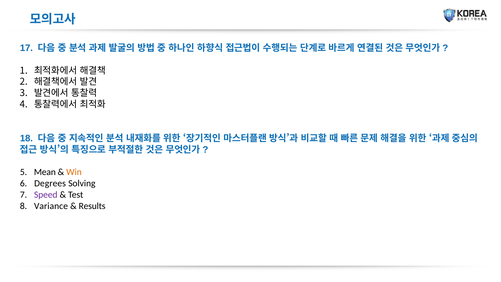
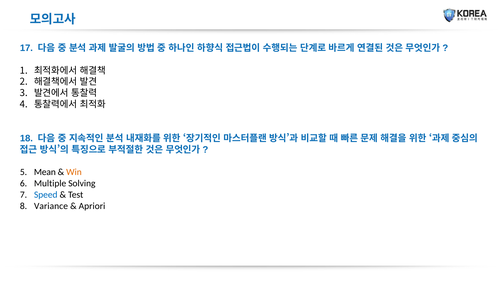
Degrees: Degrees -> Multiple (50, 183)
Speed colour: purple -> blue (46, 195)
Results: Results -> Apriori (92, 206)
